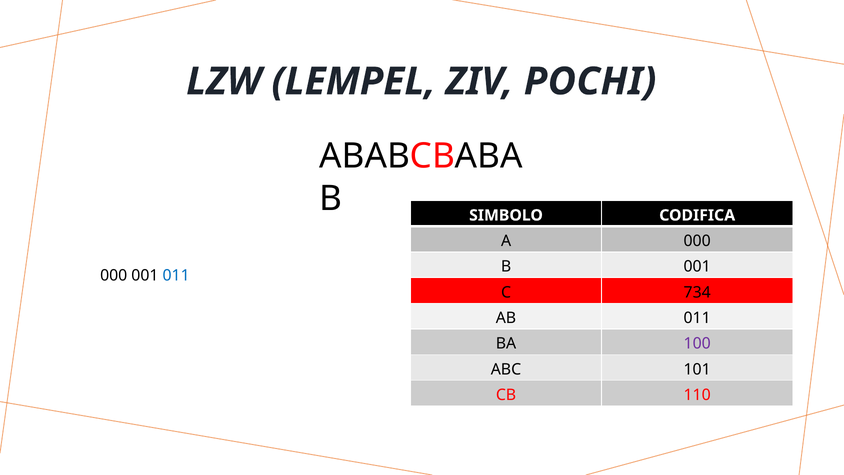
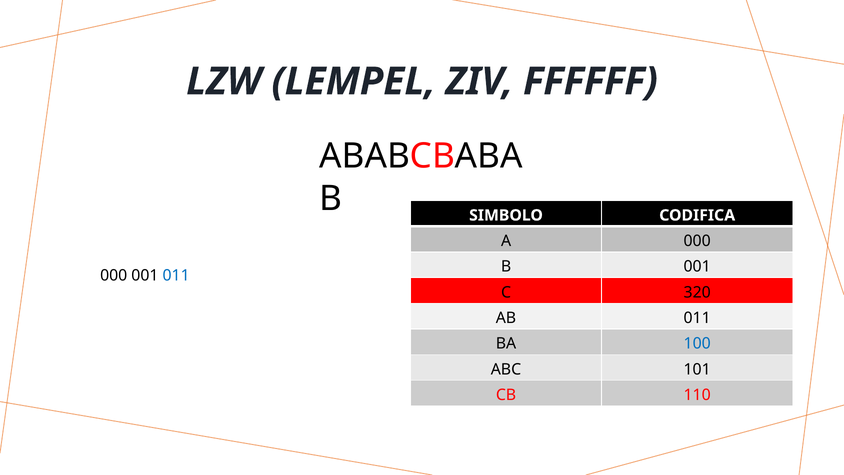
POCHI: POCHI -> FFFFFF (590, 82)
734: 734 -> 320 (697, 292)
100 colour: purple -> blue (697, 344)
